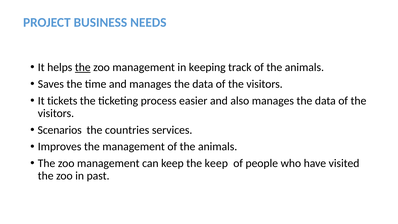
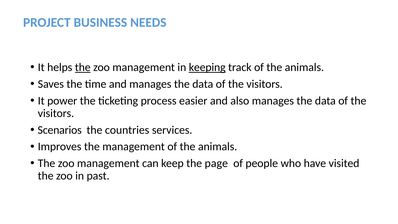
keeping underline: none -> present (207, 67)
tickets: tickets -> power (62, 101)
the keep: keep -> page (216, 163)
